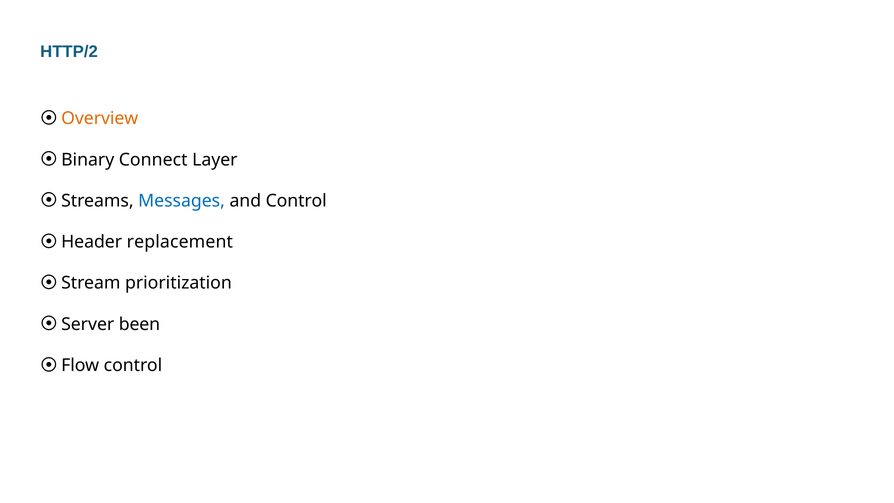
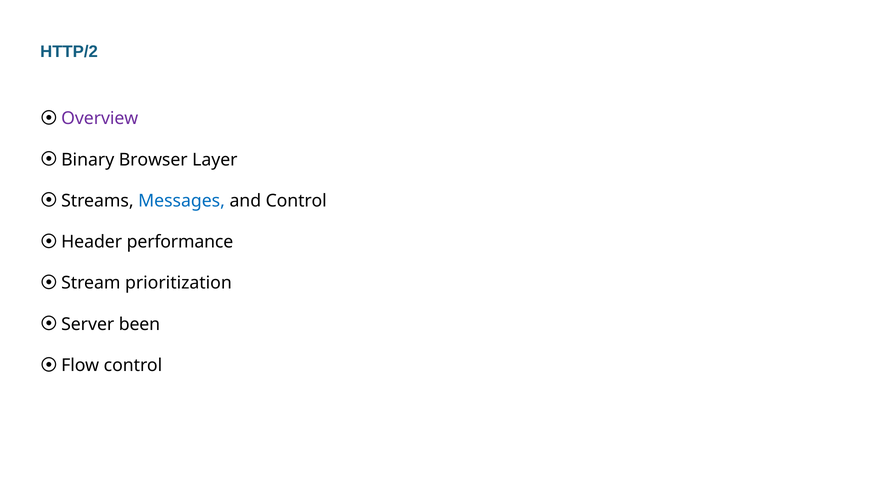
Overview colour: orange -> purple (100, 118)
Connect: Connect -> Browser (153, 160)
replacement: replacement -> performance (180, 242)
